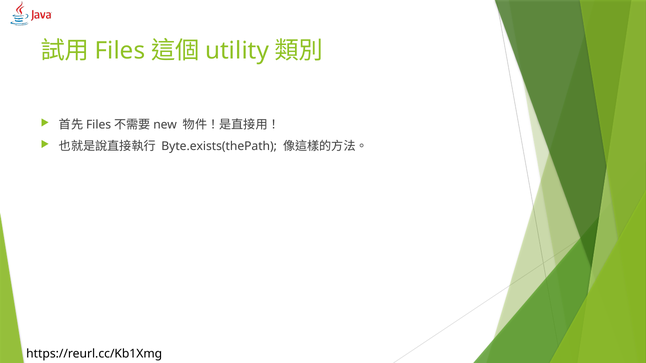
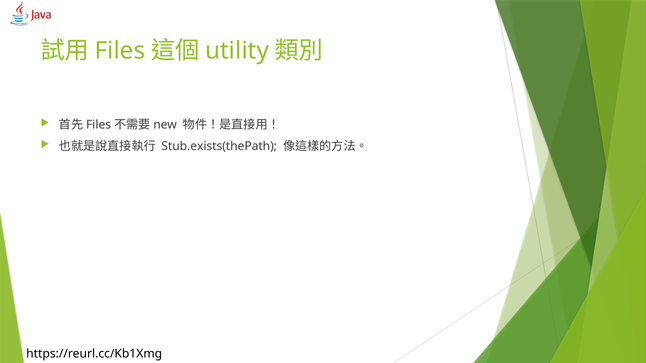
Byte.exists(thePath: Byte.exists(thePath -> Stub.exists(thePath (219, 146)
